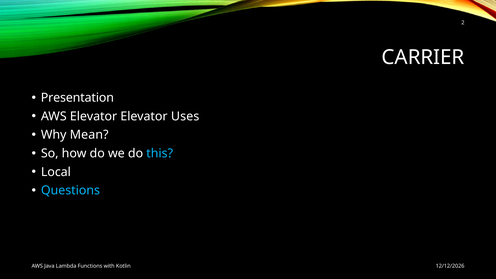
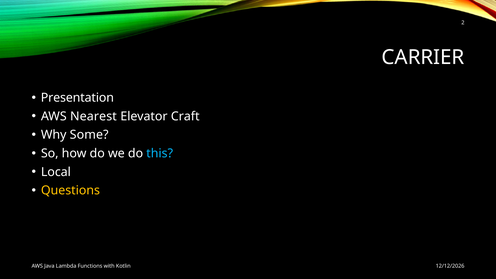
AWS Elevator: Elevator -> Nearest (93, 116)
Uses: Uses -> Craft (185, 116)
Mean: Mean -> Some (89, 135)
Questions colour: light blue -> yellow (70, 191)
